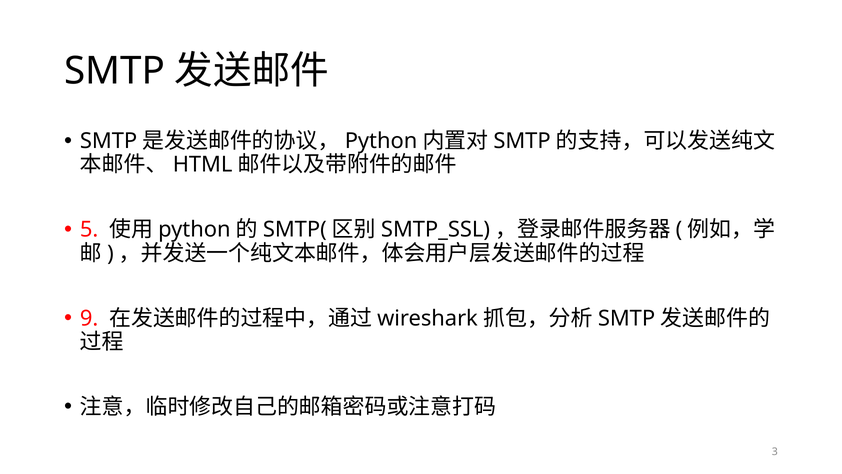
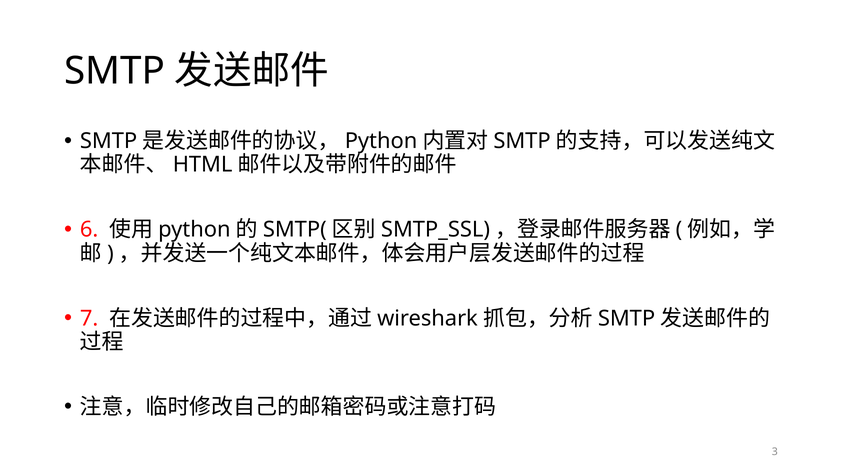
5: 5 -> 6 (89, 229)
9: 9 -> 7 (89, 318)
